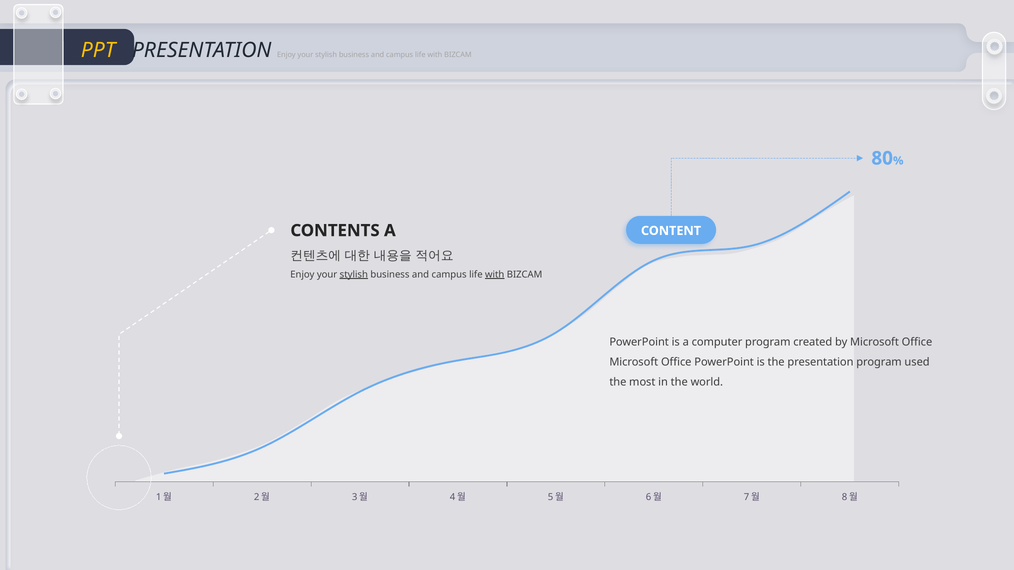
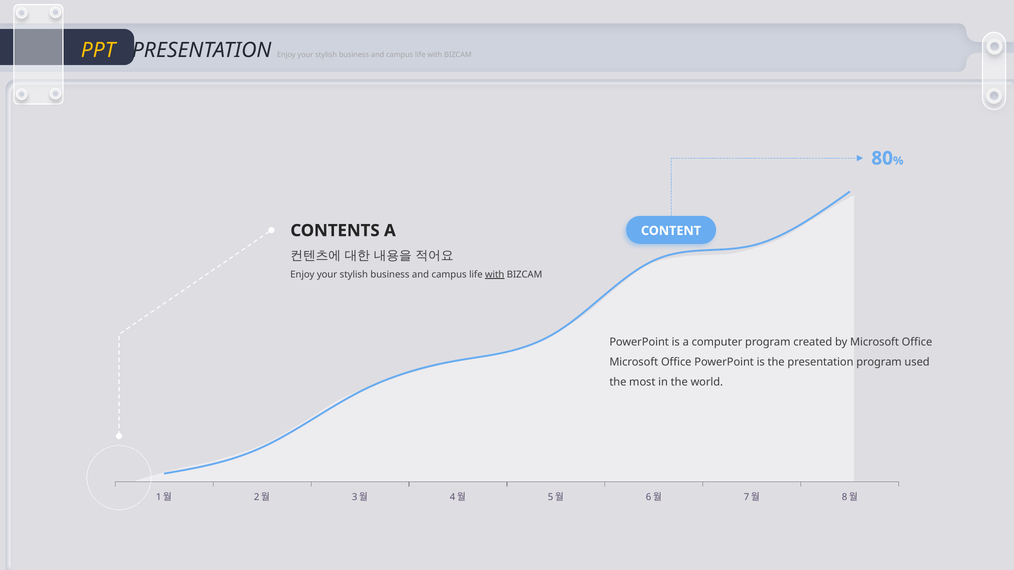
stylish underline: present -> none (354, 275)
